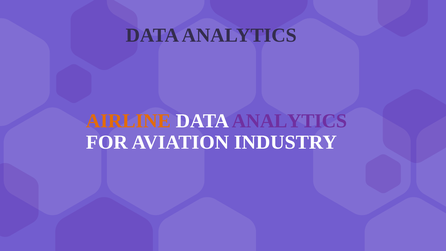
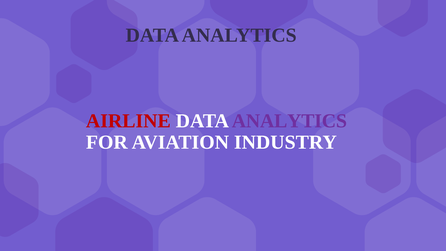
AIRLINE colour: orange -> red (128, 121)
